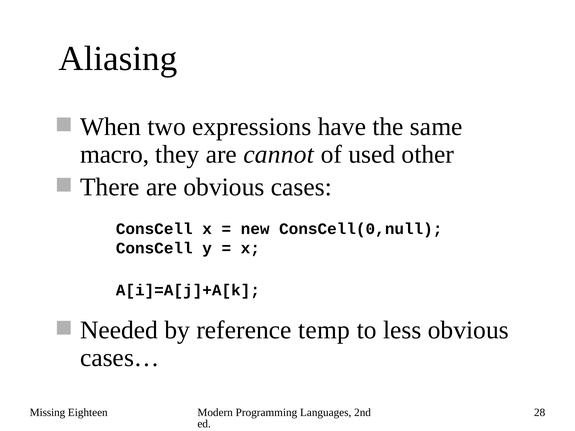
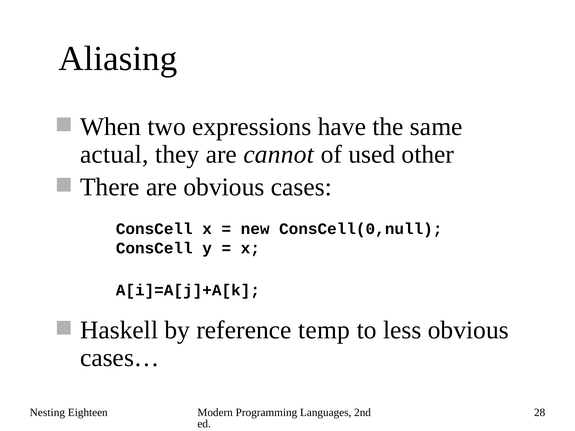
macro: macro -> actual (114, 154)
Needed: Needed -> Haskell (119, 330)
Missing: Missing -> Nesting (47, 413)
